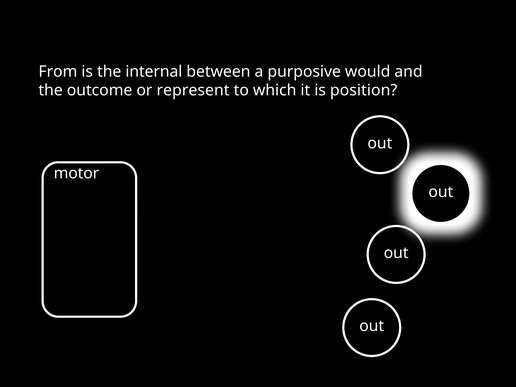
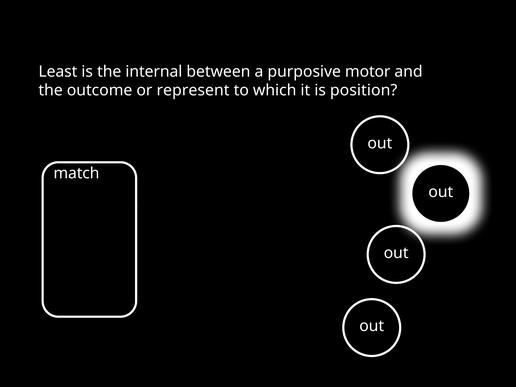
From: From -> Least (58, 72)
would: would -> motor (368, 72)
motor: motor -> match (76, 173)
